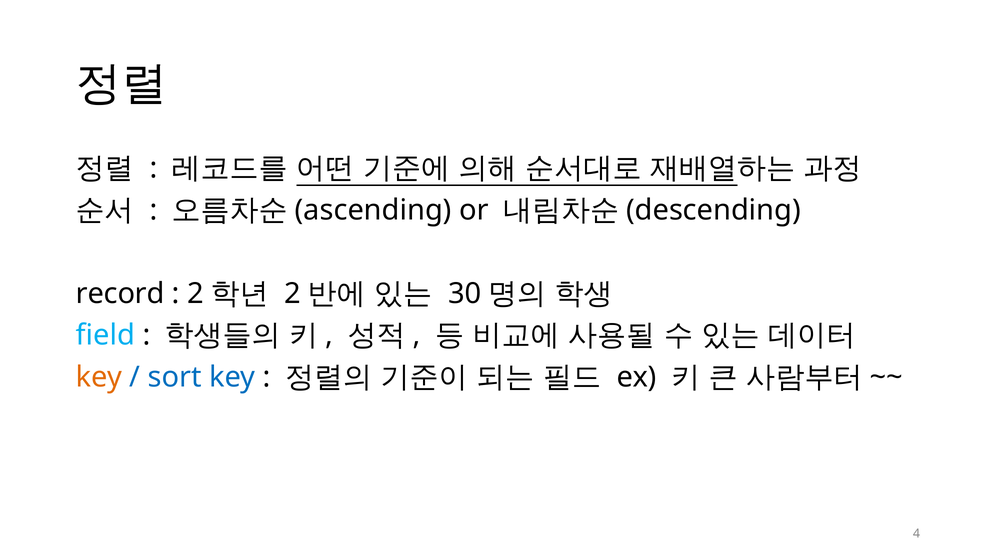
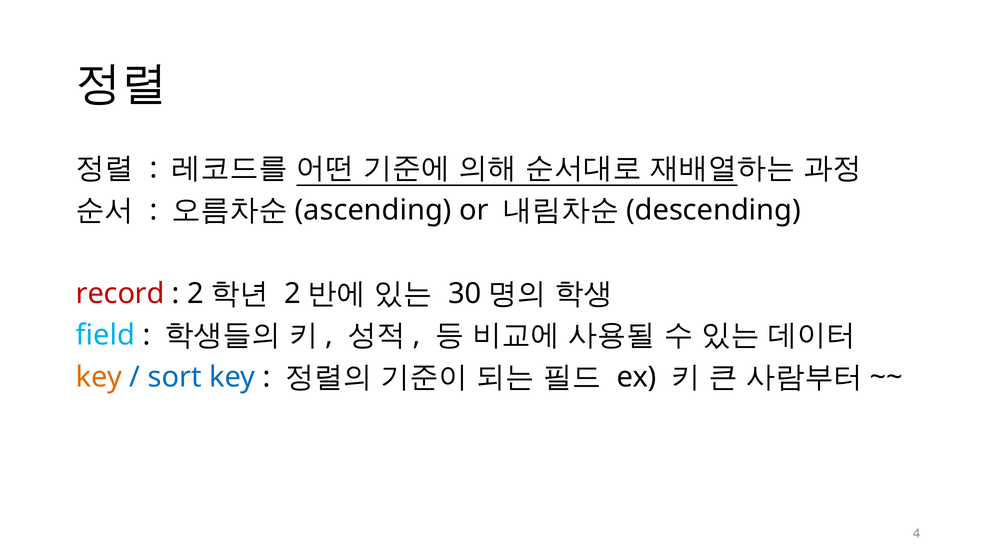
record colour: black -> red (120, 294)
